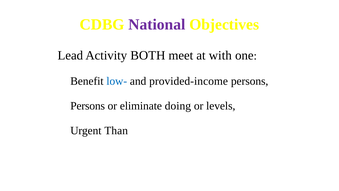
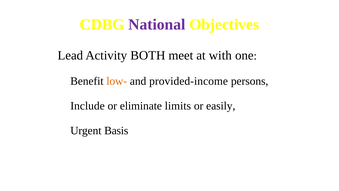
low- colour: blue -> orange (117, 81)
Persons: Persons -> Include (88, 106)
doing: doing -> limits (178, 106)
levels: levels -> easily (221, 106)
Than: Than -> Basis (116, 130)
